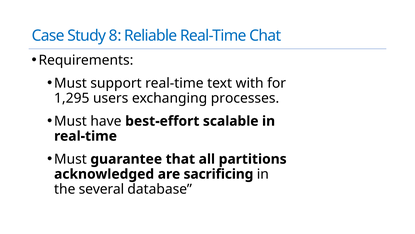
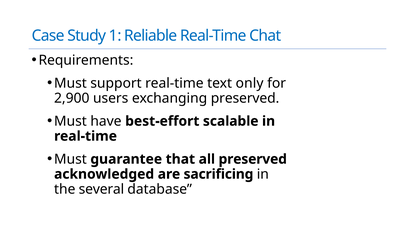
8: 8 -> 1 (115, 36)
with: with -> only (250, 83)
1,295: 1,295 -> 2,900 (72, 98)
exchanging processes: processes -> preserved (245, 98)
all partitions: partitions -> preserved (253, 159)
